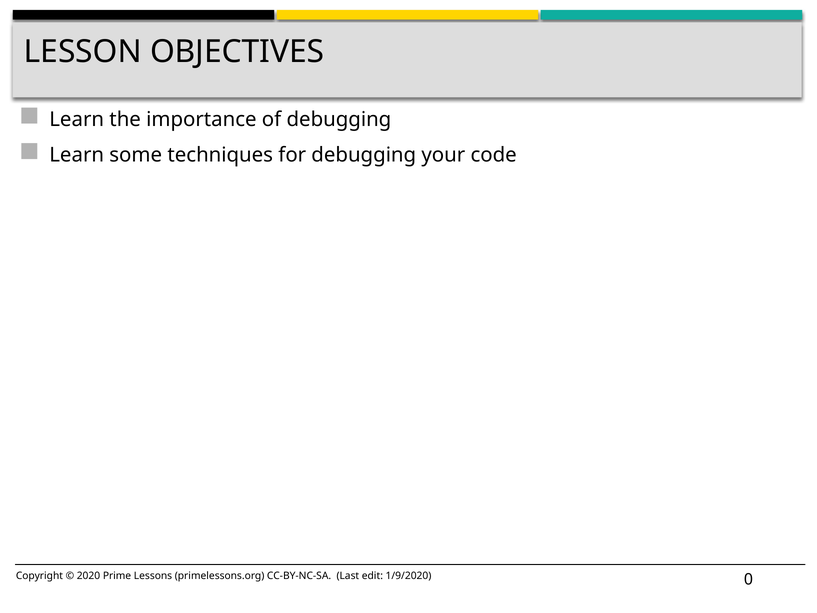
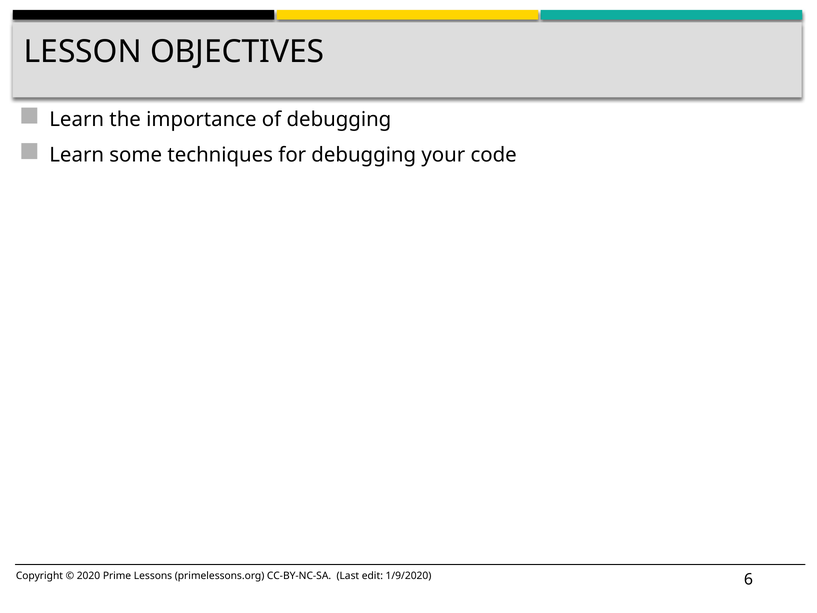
0: 0 -> 6 (748, 579)
